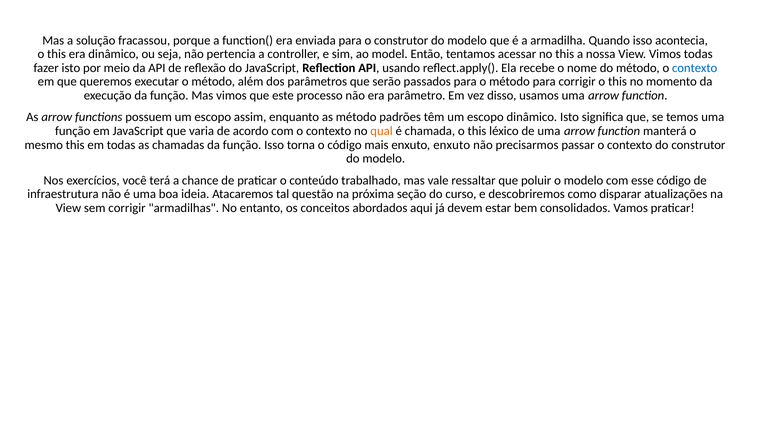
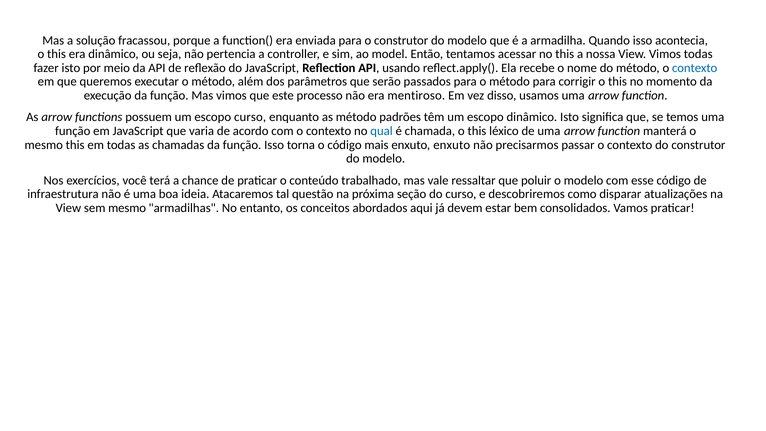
parâmetro: parâmetro -> mentiroso (416, 95)
escopo assim: assim -> curso (250, 117)
qual colour: orange -> blue (382, 131)
sem corrigir: corrigir -> mesmo (127, 208)
